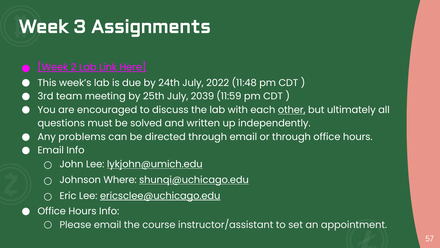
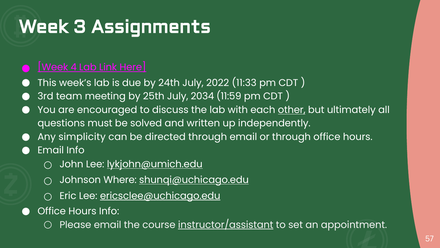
2: 2 -> 4 (74, 67)
11:48: 11:48 -> 11:33 (244, 83)
2039: 2039 -> 2034 (202, 96)
problems: problems -> simplicity (82, 137)
instructor/assistant underline: none -> present (226, 224)
